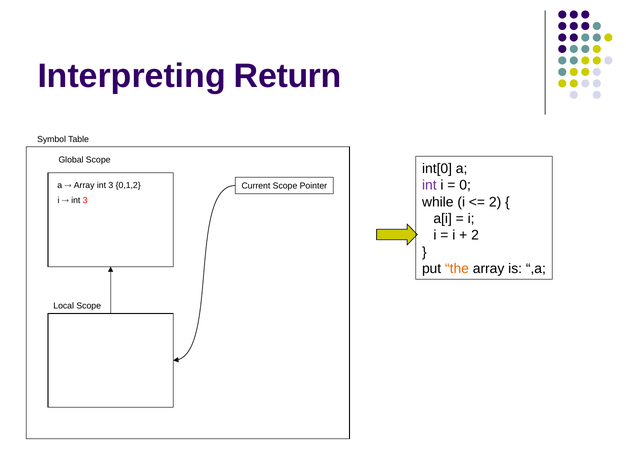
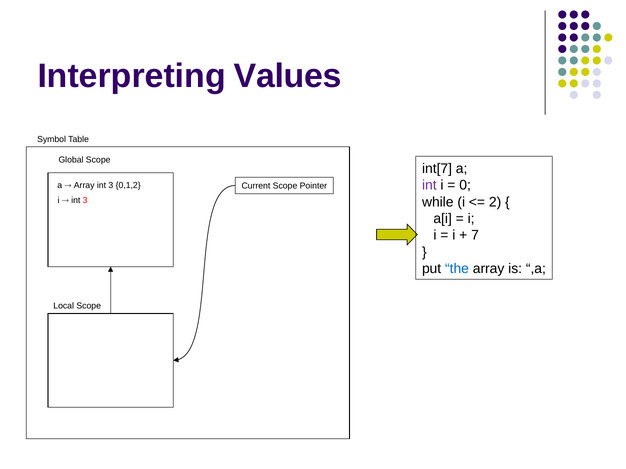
Return: Return -> Values (288, 76)
int[0: int[0 -> int[7 (437, 169)
2: 2 -> 7 (475, 236)
the colour: orange -> blue (457, 269)
